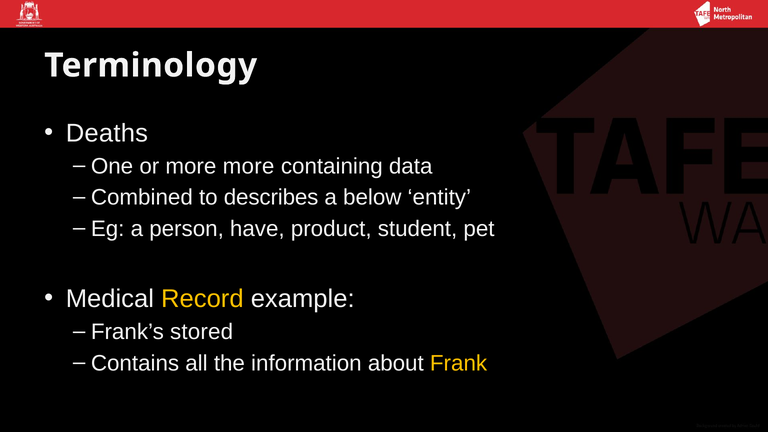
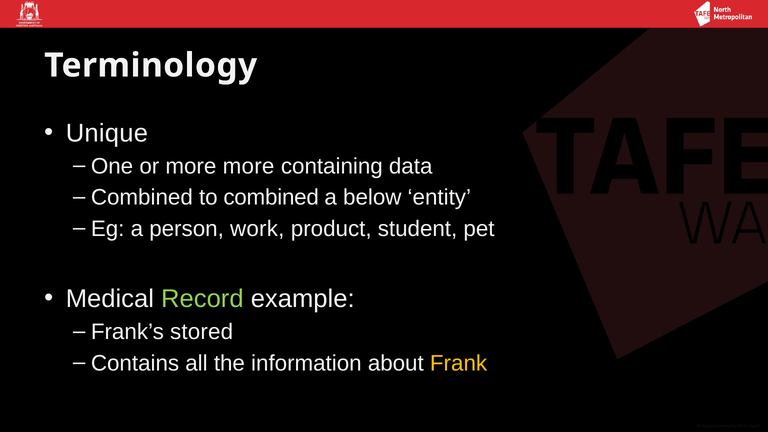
Deaths: Deaths -> Unique (107, 133)
to describes: describes -> combined (271, 197)
have: have -> work (257, 229)
Record colour: yellow -> light green (202, 299)
